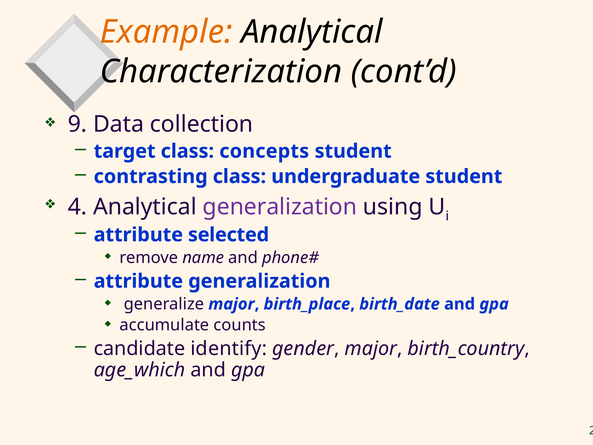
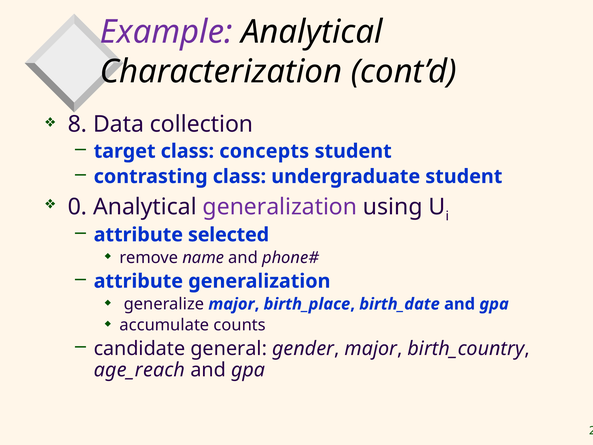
Example colour: orange -> purple (166, 32)
9: 9 -> 8 (77, 124)
4: 4 -> 0 (77, 207)
identify: identify -> general (229, 348)
age_which: age_which -> age_reach (139, 370)
